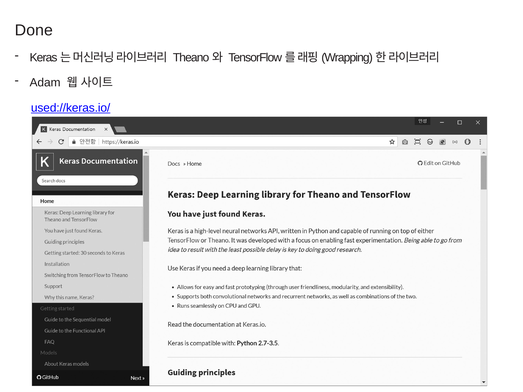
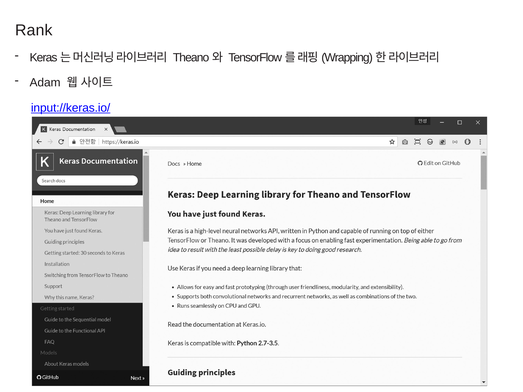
Done: Done -> Rank (34, 30)
used://keras.io/: used://keras.io/ -> input://keras.io/ (71, 108)
